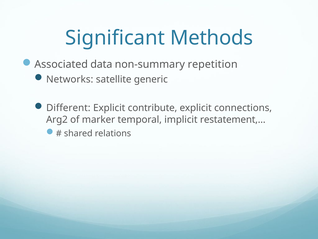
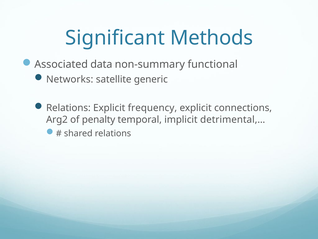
repetition: repetition -> functional (213, 64)
Different: Different -> Relations (68, 108)
contribute: contribute -> frequency (152, 108)
marker: marker -> penalty (99, 119)
restatement,…: restatement,… -> detrimental,… (233, 119)
